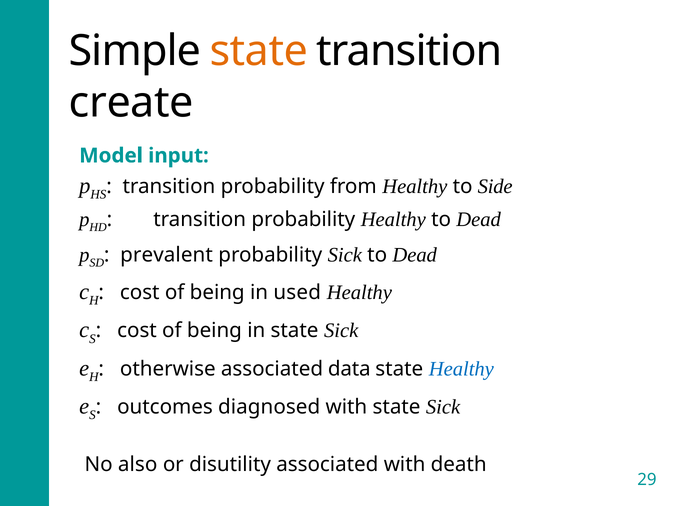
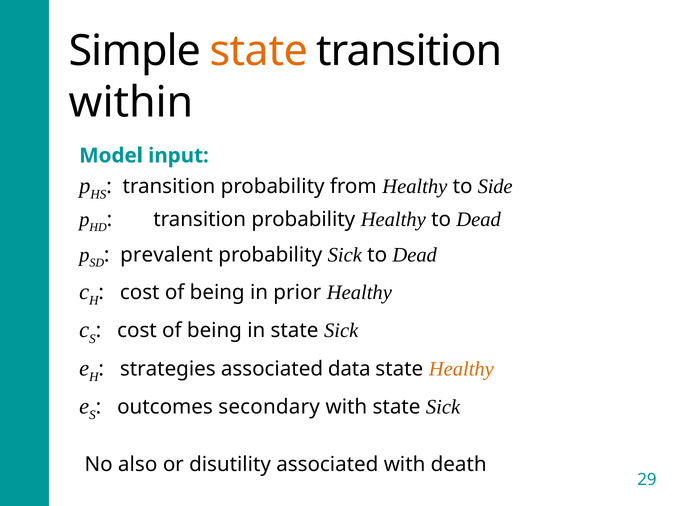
create: create -> within (131, 103)
used: used -> prior (297, 293)
otherwise: otherwise -> strategies (168, 369)
Healthy colour: blue -> orange (461, 369)
diagnosed: diagnosed -> secondary (269, 407)
